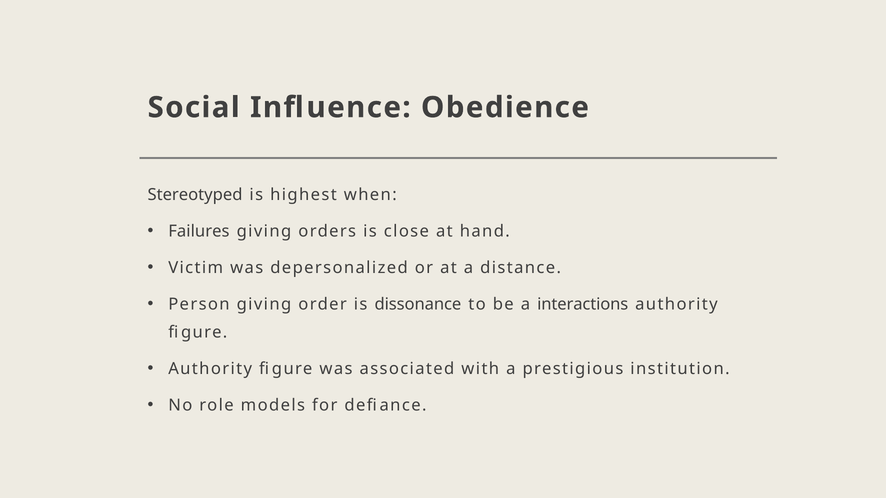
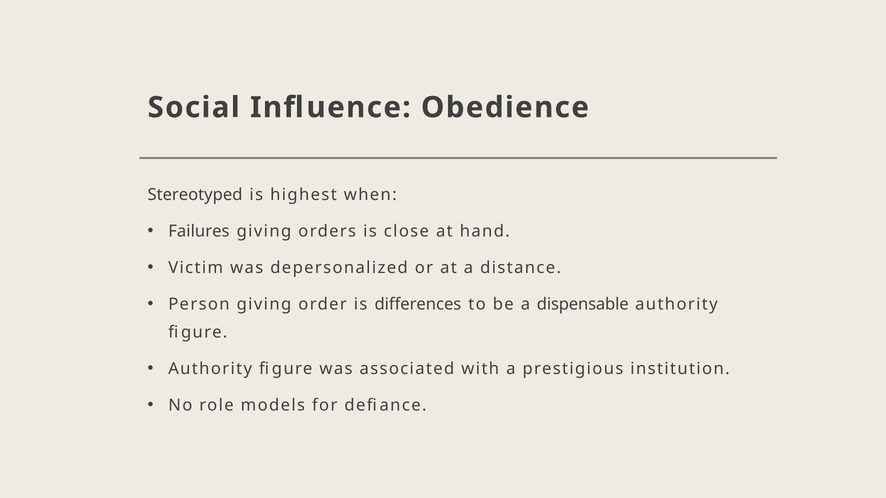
dissonance: dissonance -> differences (418, 305)
interactions: interactions -> dispensable (583, 305)
